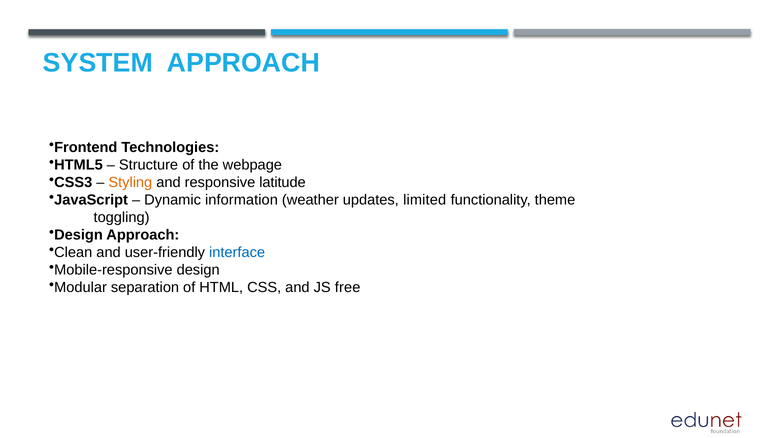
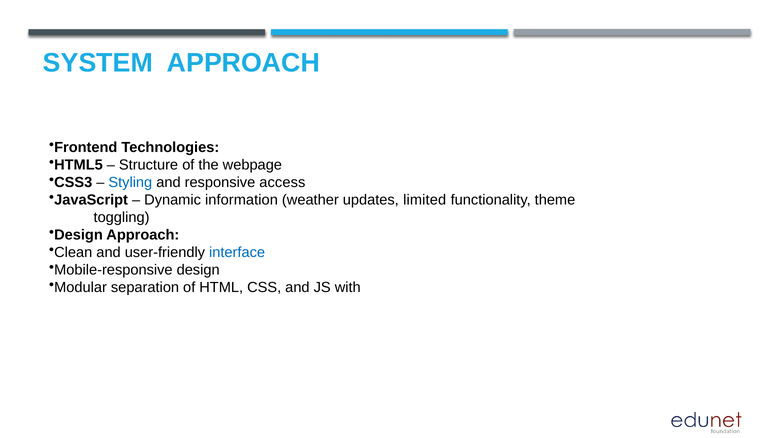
Styling colour: orange -> blue (130, 182)
latitude: latitude -> access (282, 182)
free: free -> with (348, 288)
